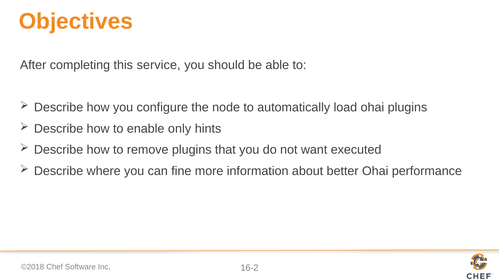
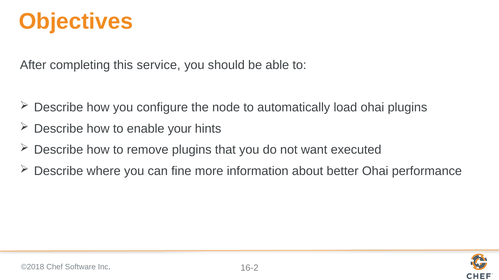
only: only -> your (180, 129)
